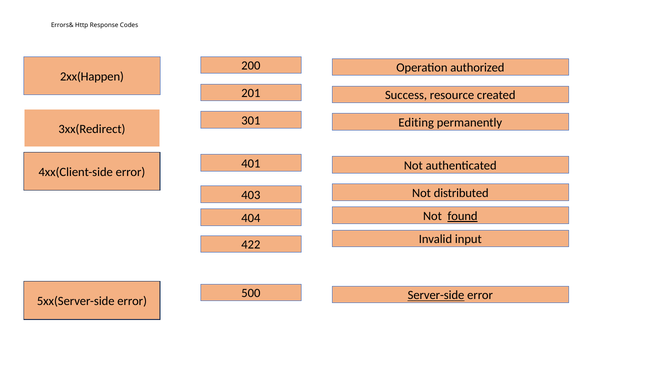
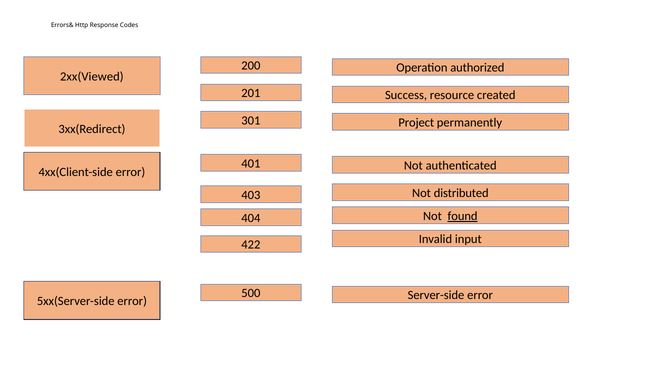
2xx(Happen: 2xx(Happen -> 2xx(Viewed (92, 77)
Editing: Editing -> Project (416, 123)
Server-side underline: present -> none (436, 296)
